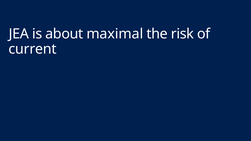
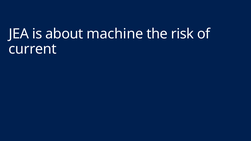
maximal: maximal -> machine (115, 34)
